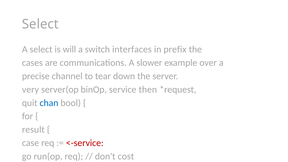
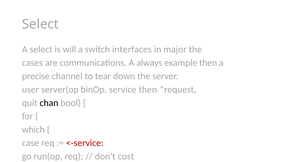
prefix: prefix -> major (175, 49)
slower: slower -> always (149, 63)
example over: over -> then (208, 63)
very: very -> user (30, 89)
chan colour: blue -> black (49, 103)
result: result -> which (33, 130)
